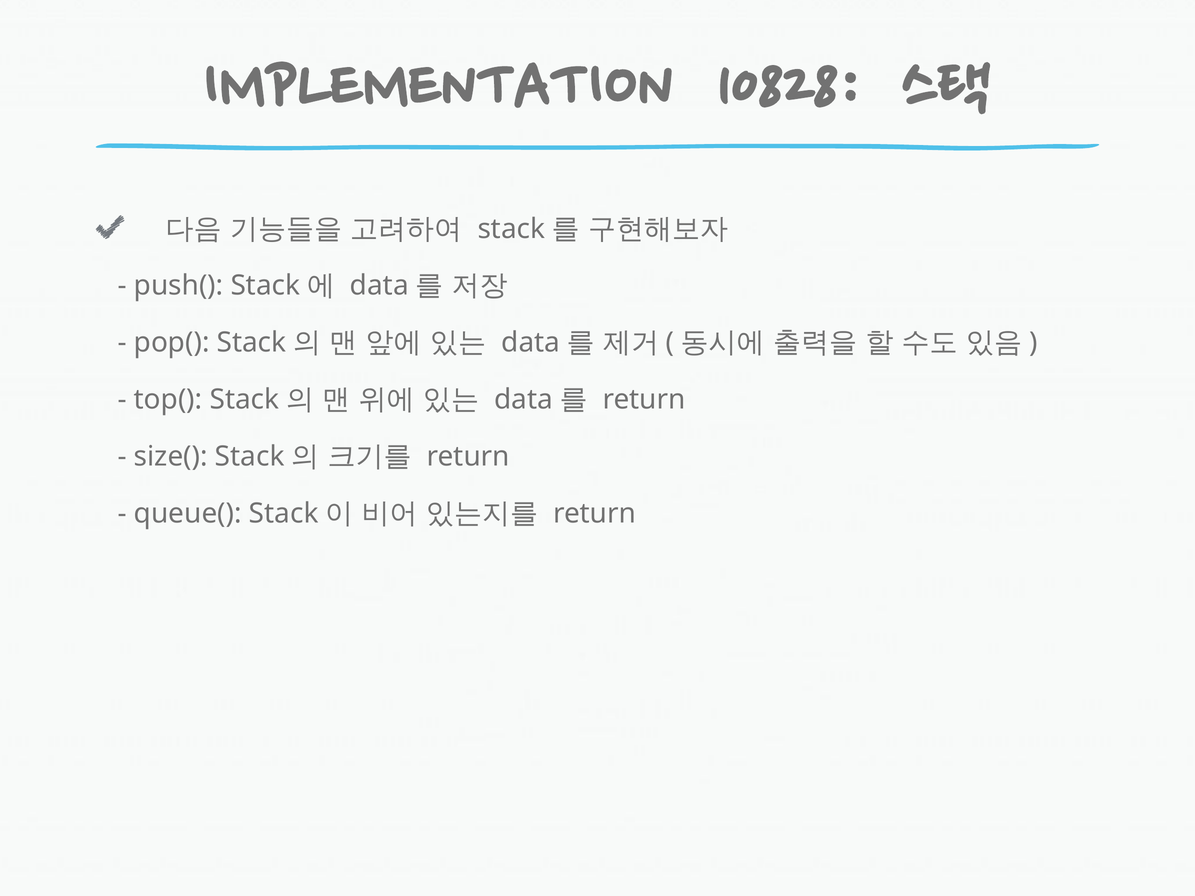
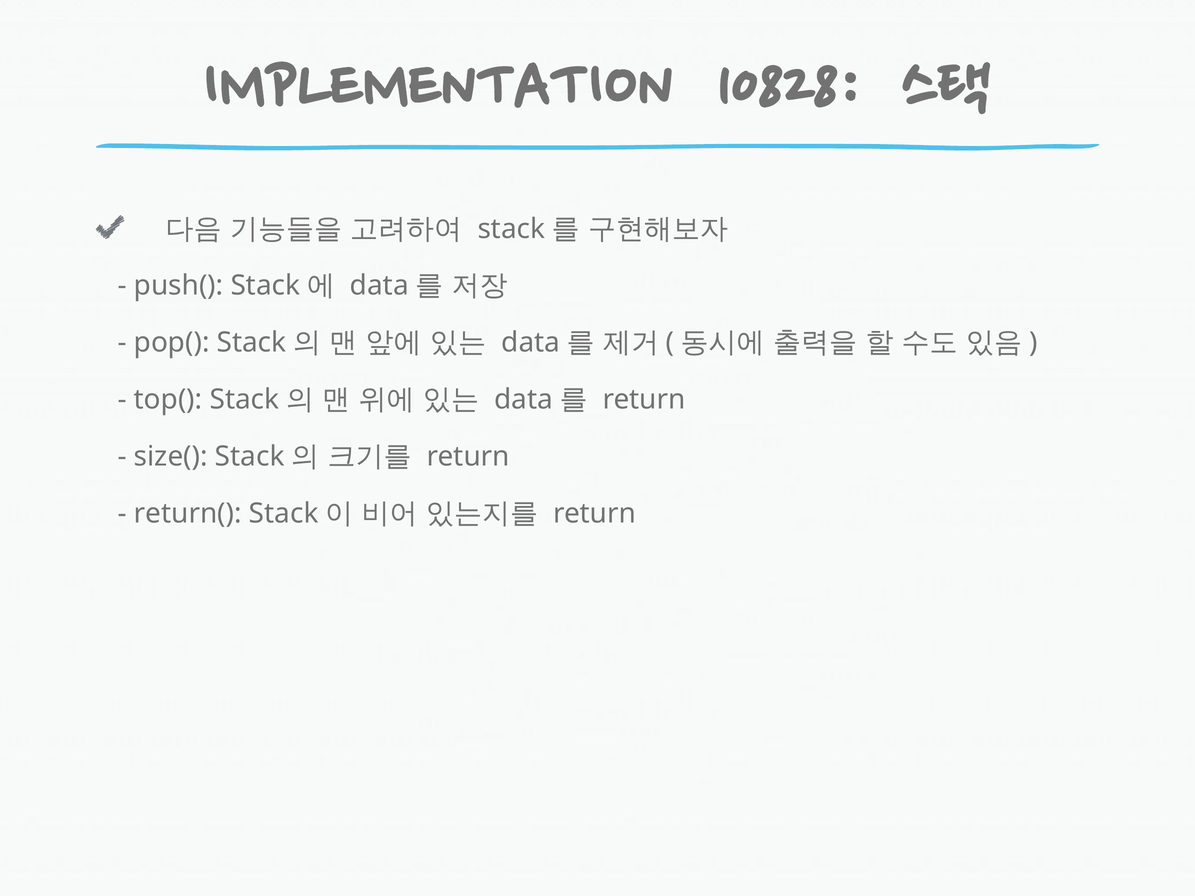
queue(: queue( -> return( (188, 514)
